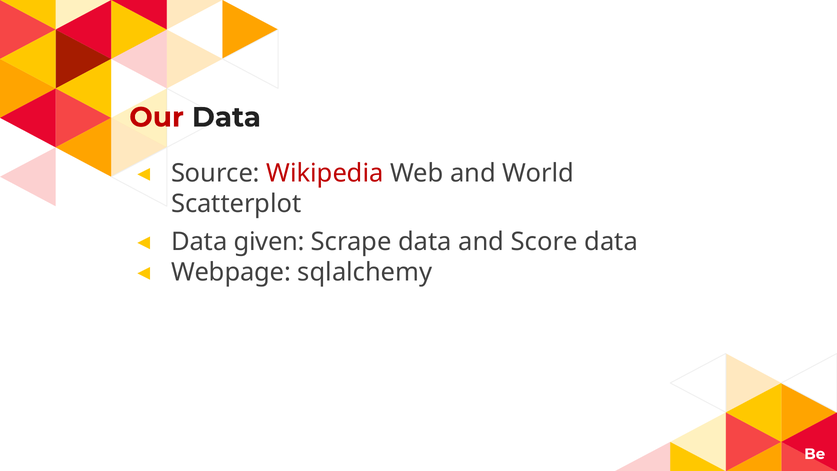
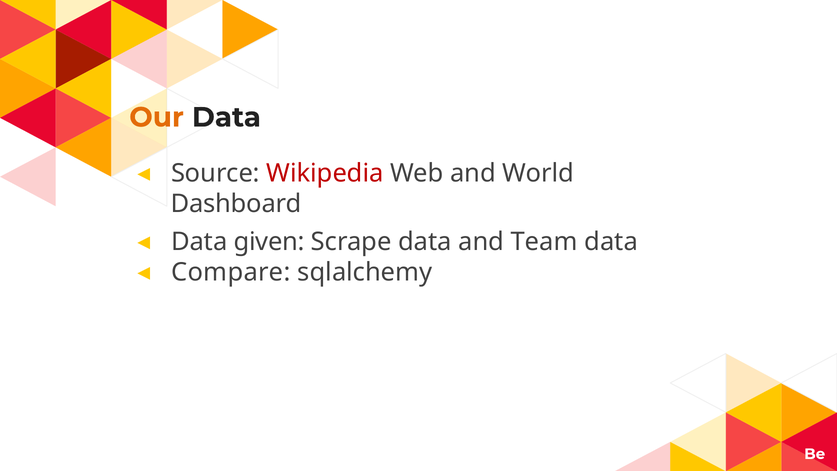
Our colour: red -> orange (157, 117)
Scatterplot: Scatterplot -> Dashboard (236, 204)
Score: Score -> Team (544, 242)
Webpage: Webpage -> Compare (231, 272)
